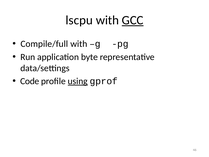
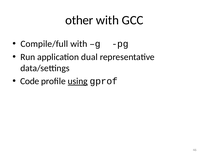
lscpu: lscpu -> other (79, 20)
GCC underline: present -> none (133, 20)
byte: byte -> dual (89, 57)
